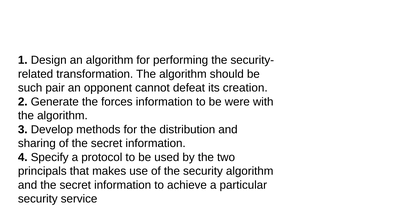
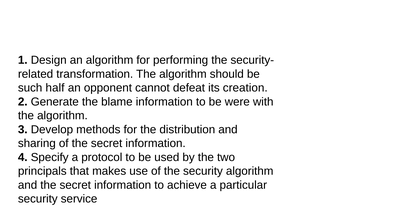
pair: pair -> half (55, 88)
forces: forces -> blame (117, 102)
